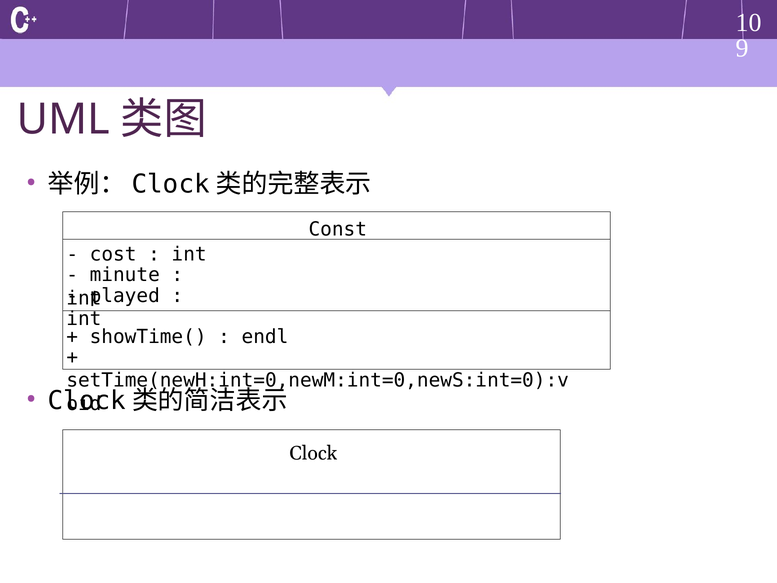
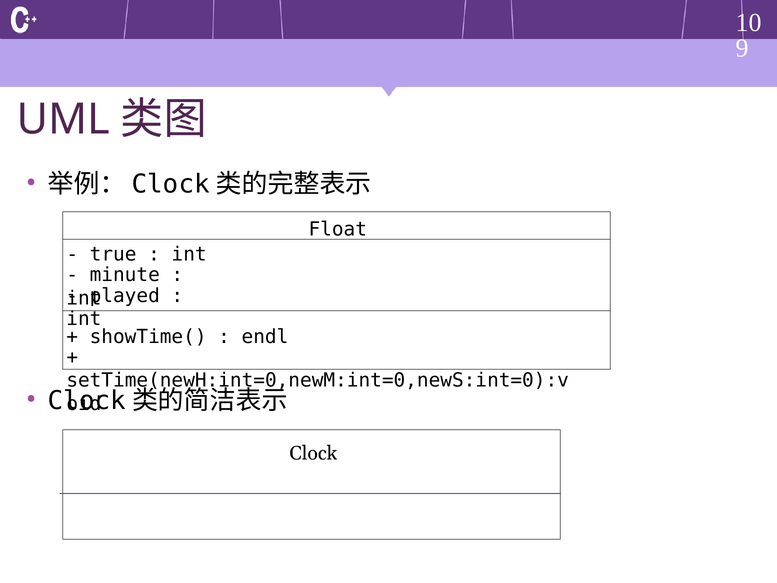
Const: Const -> Float (338, 229)
cost: cost -> true (113, 254)
